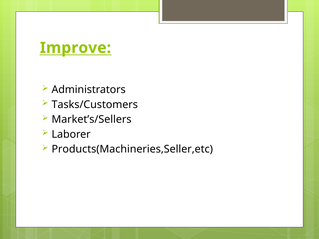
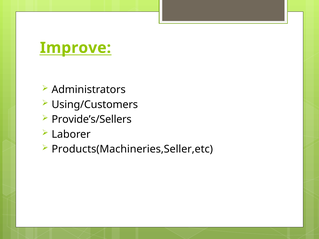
Tasks/Customers: Tasks/Customers -> Using/Customers (95, 105)
Market’s/Sellers: Market’s/Sellers -> Provide’s/Sellers (92, 120)
